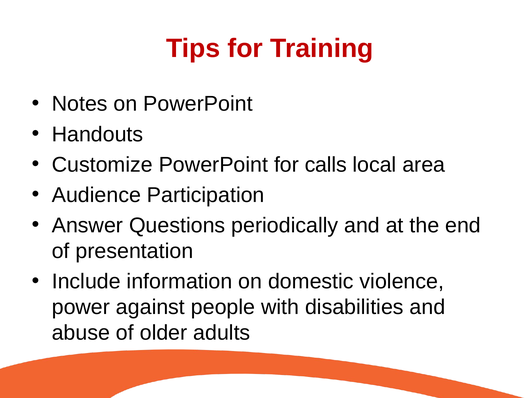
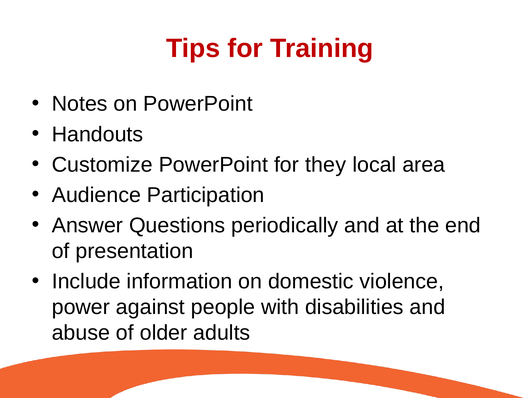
calls: calls -> they (326, 165)
